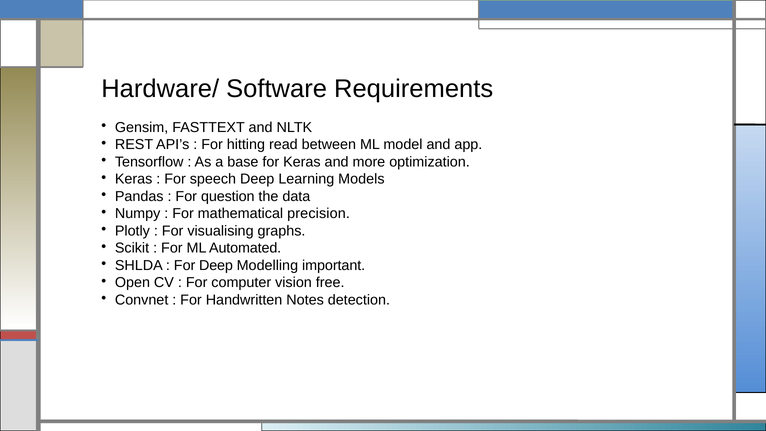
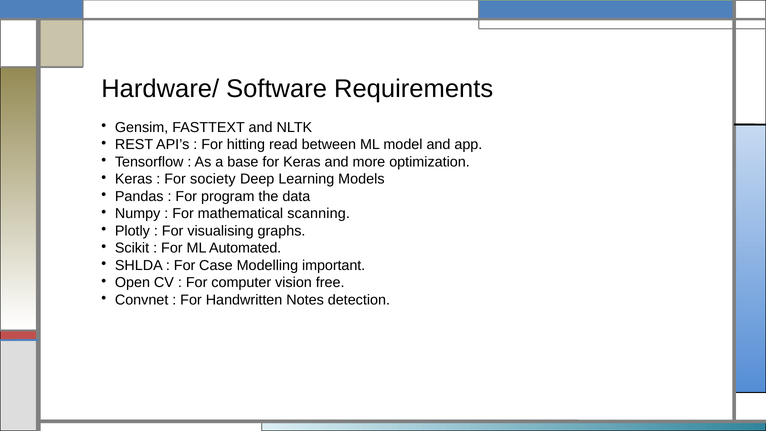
speech: speech -> society (213, 179)
question: question -> program (228, 196)
precision: precision -> scanning (319, 214)
For Deep: Deep -> Case (216, 265)
